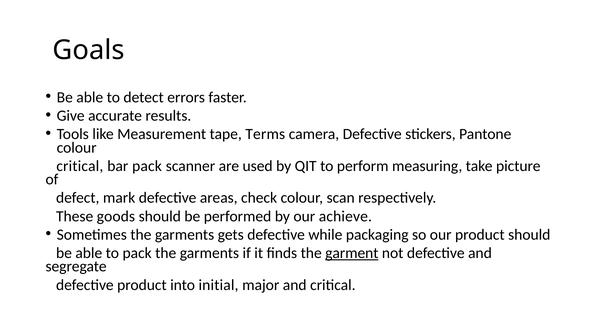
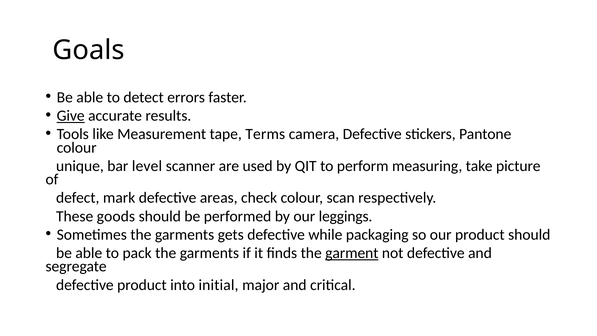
Give underline: none -> present (71, 116)
critical: critical -> unique (80, 166)
bar pack: pack -> level (147, 166)
achieve: achieve -> leggings (346, 216)
